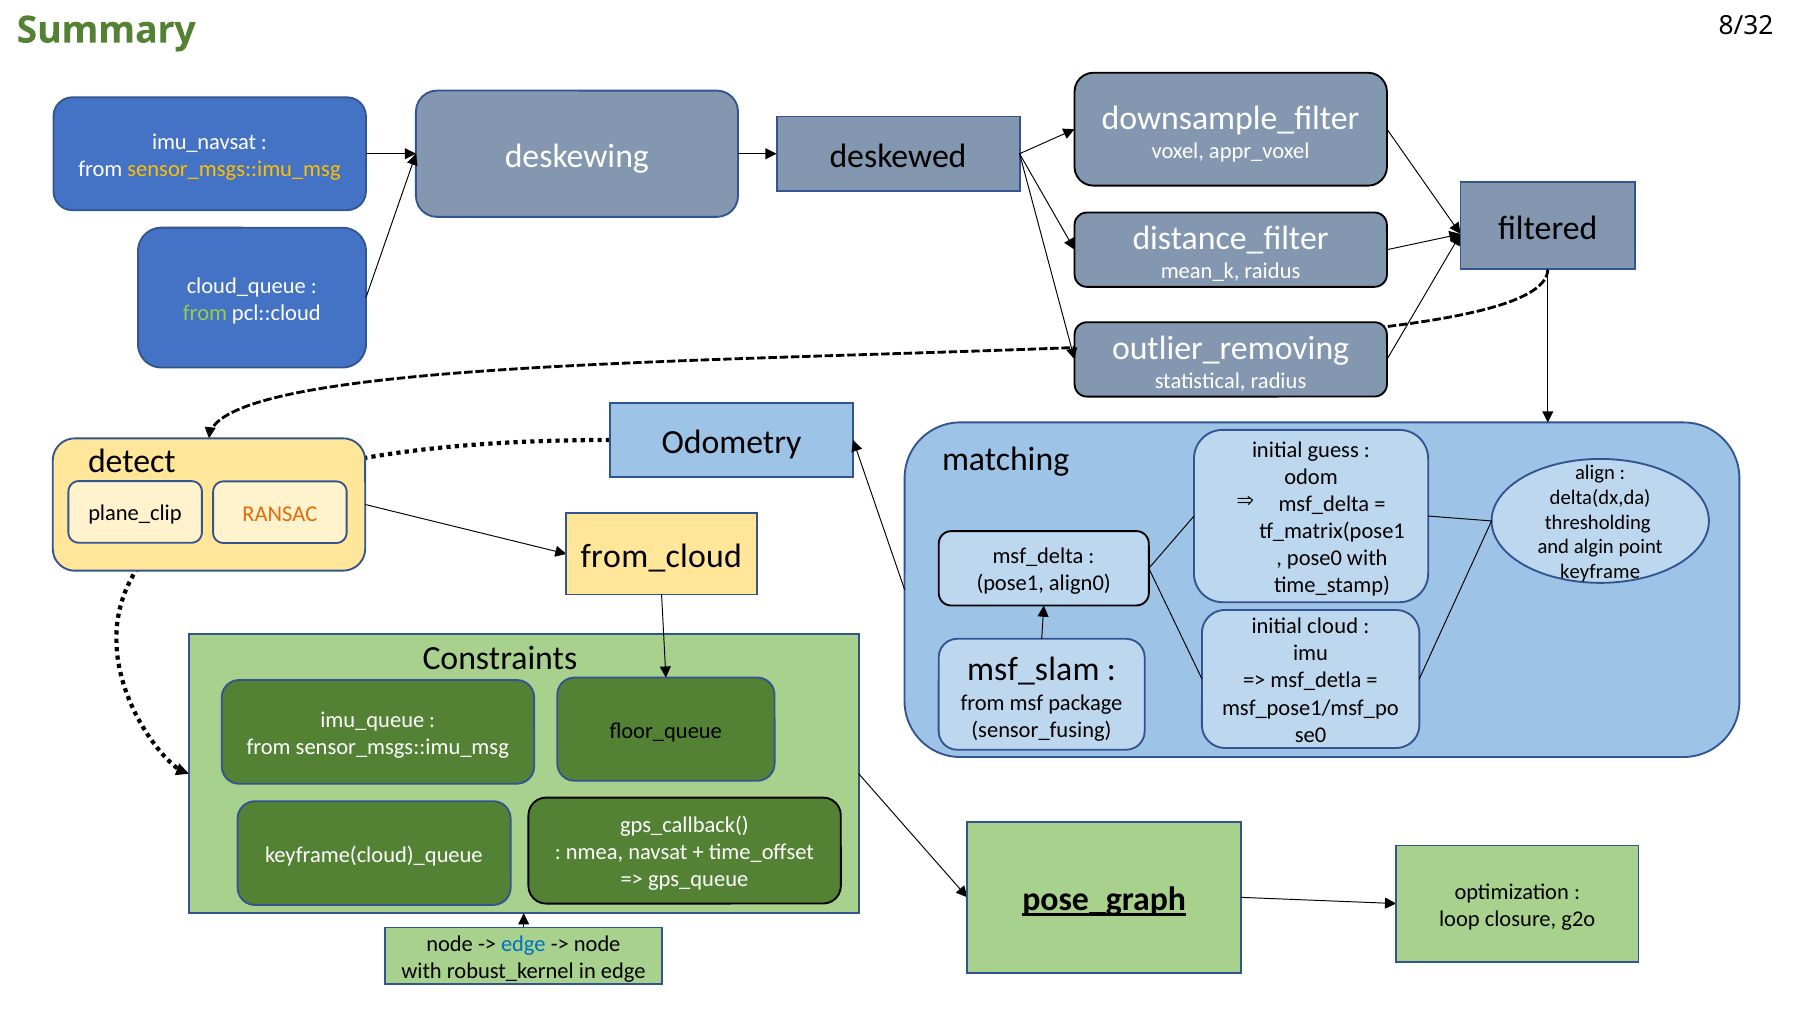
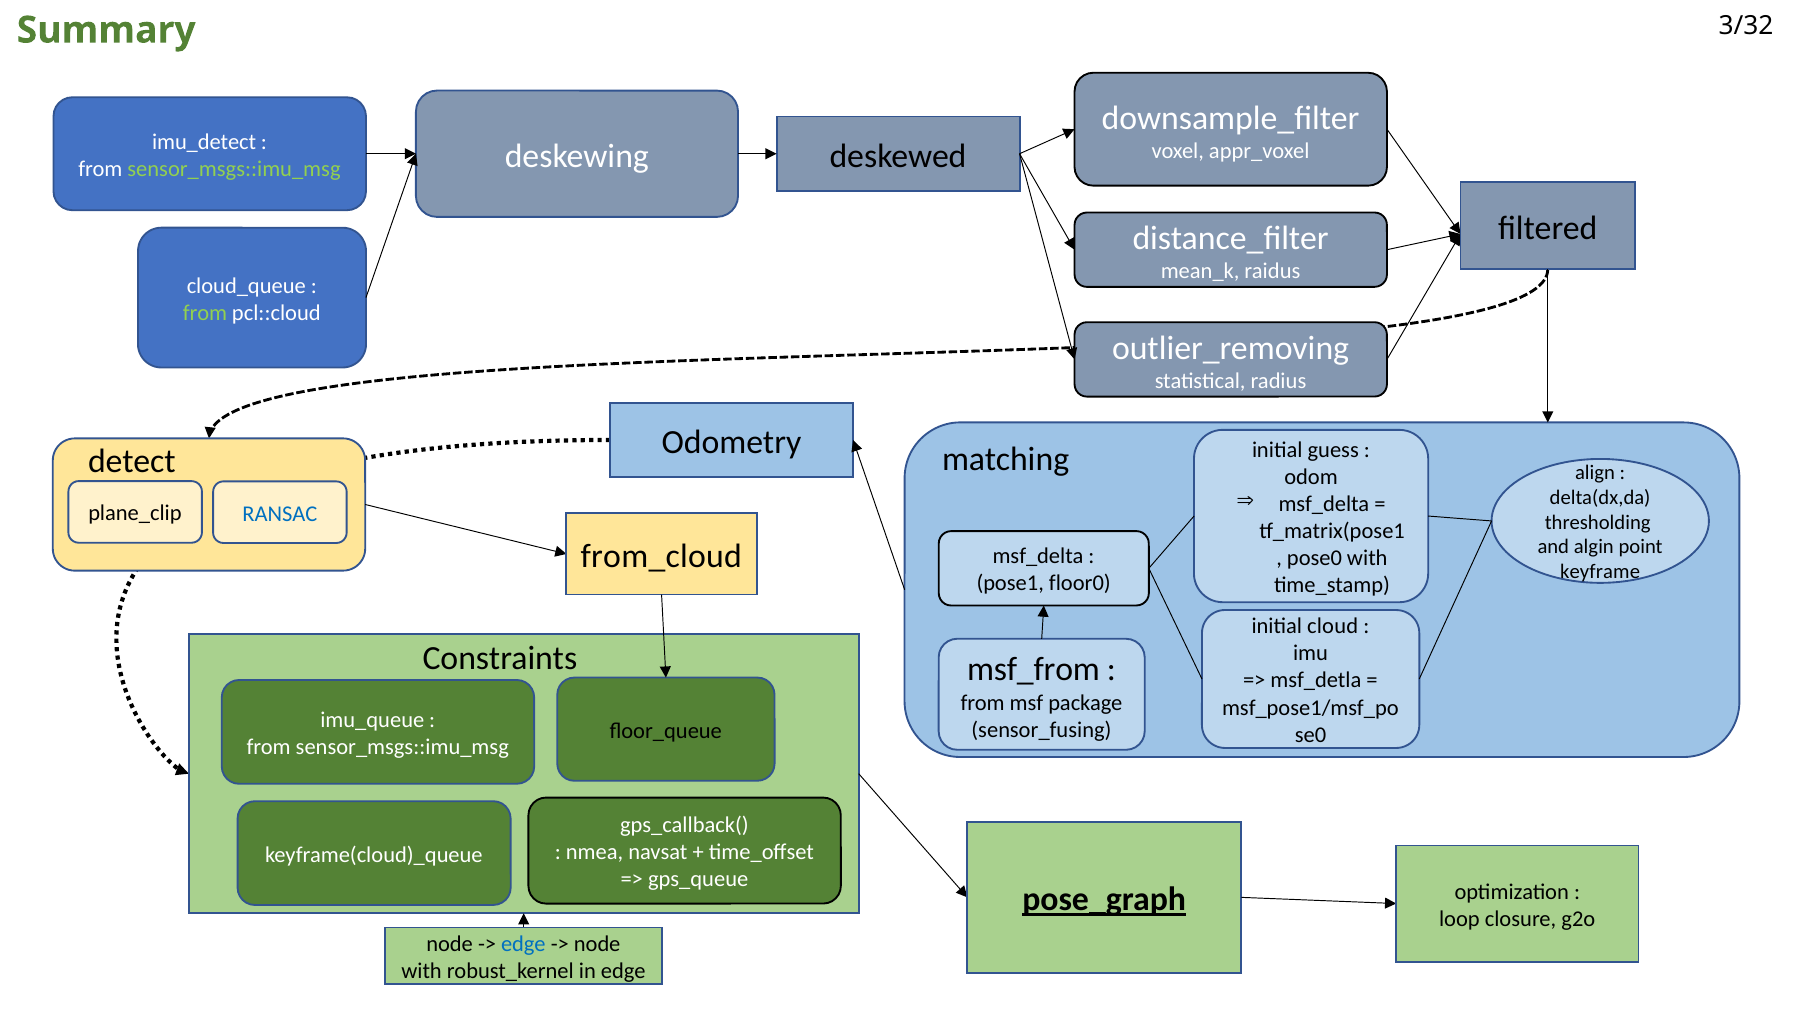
8/32: 8/32 -> 3/32 (1746, 26)
imu_navsat: imu_navsat -> imu_detect (204, 142)
sensor_msgs::imu_msg colour: yellow -> light green (234, 169)
RANSAC colour: orange -> blue (280, 514)
align0: align0 -> floor0 (1080, 583)
msf_slam: msf_slam -> msf_from (1033, 669)
